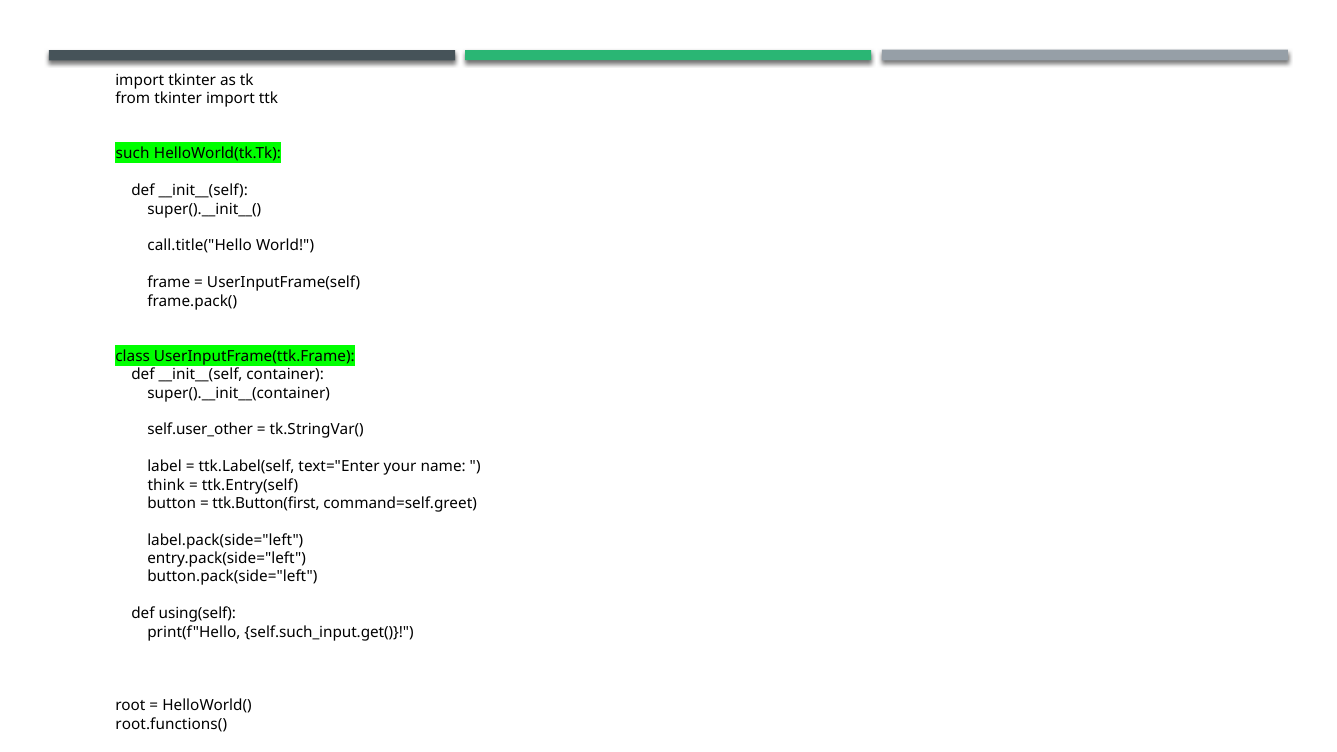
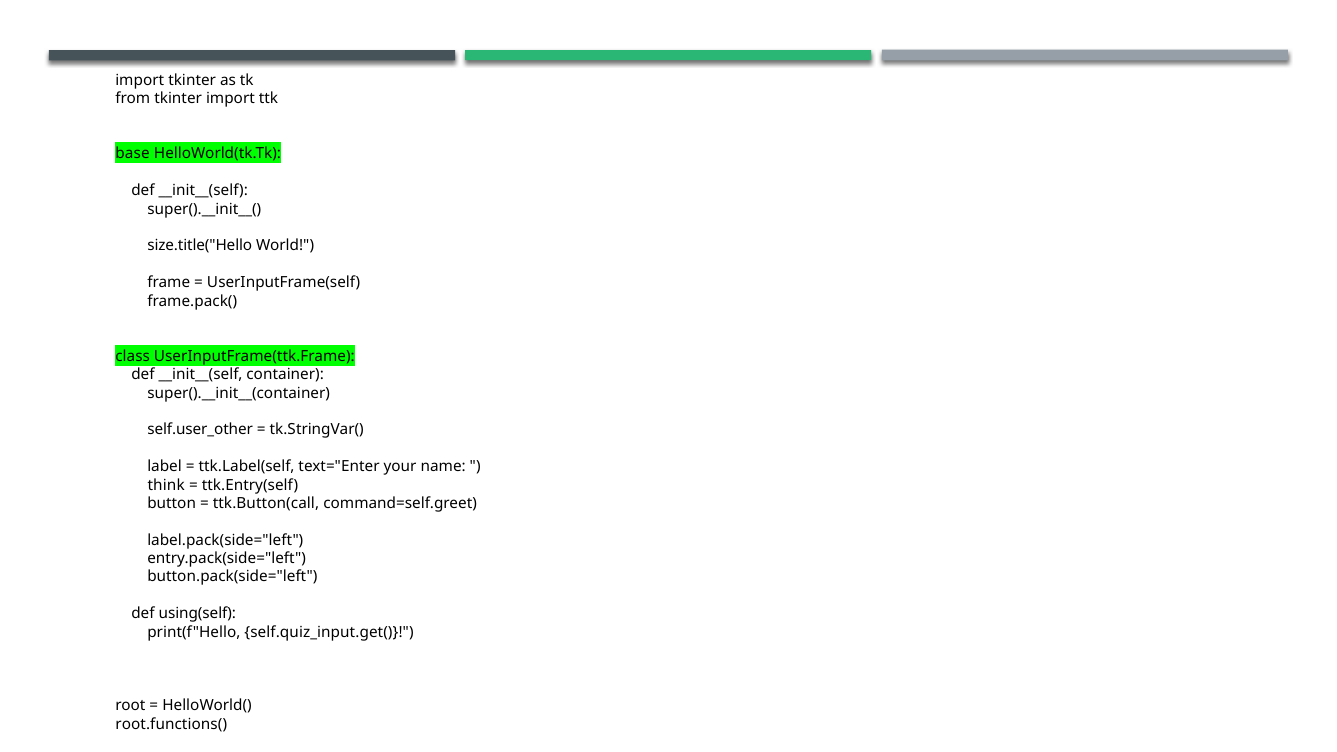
such: such -> base (133, 154)
call.title("Hello: call.title("Hello -> size.title("Hello (200, 246)
ttk.Button(first: ttk.Button(first -> ttk.Button(call (266, 503)
self.such_input.get(: self.such_input.get( -> self.quiz_input.get( (329, 632)
